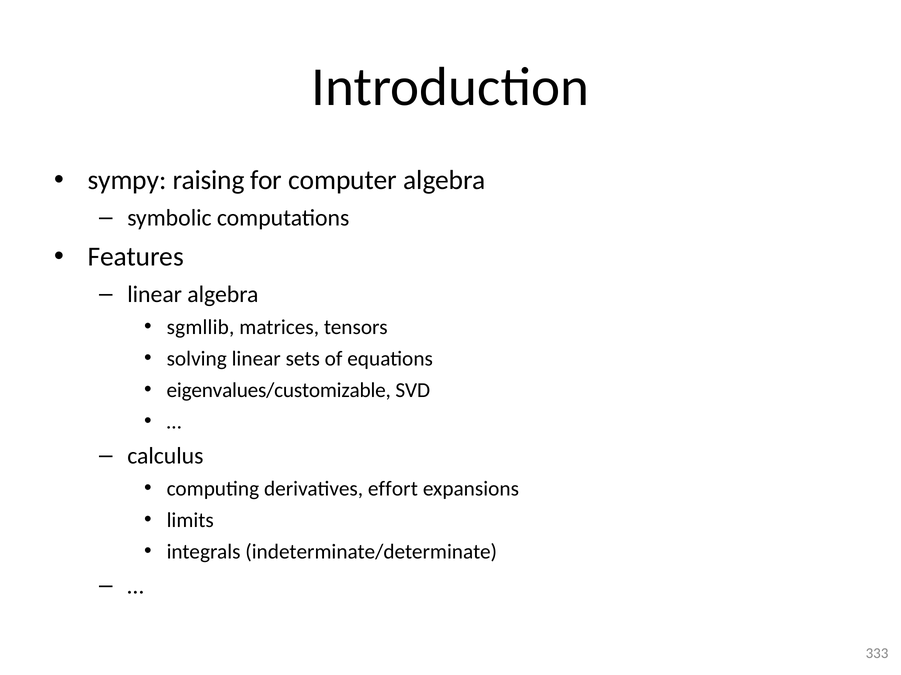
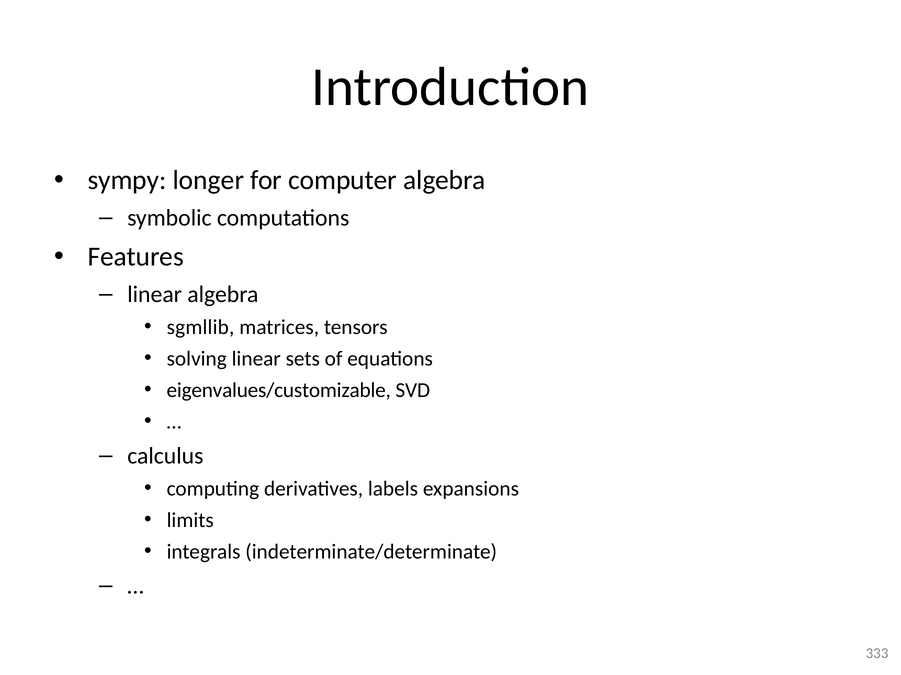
raising: raising -> longer (208, 181)
effort: effort -> labels (393, 489)
